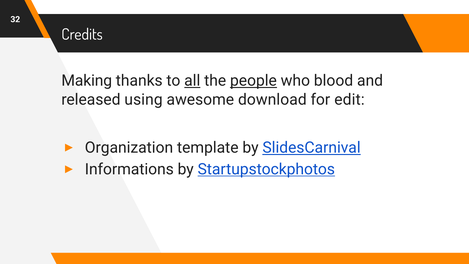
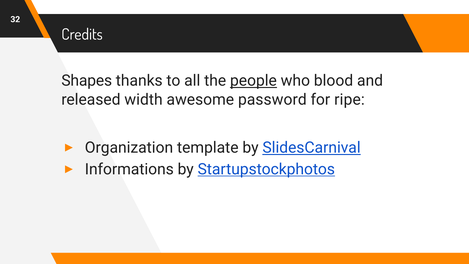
Making: Making -> Shapes (87, 81)
all underline: present -> none (192, 81)
using: using -> width (144, 99)
download: download -> password (272, 99)
edit: edit -> ripe (349, 99)
